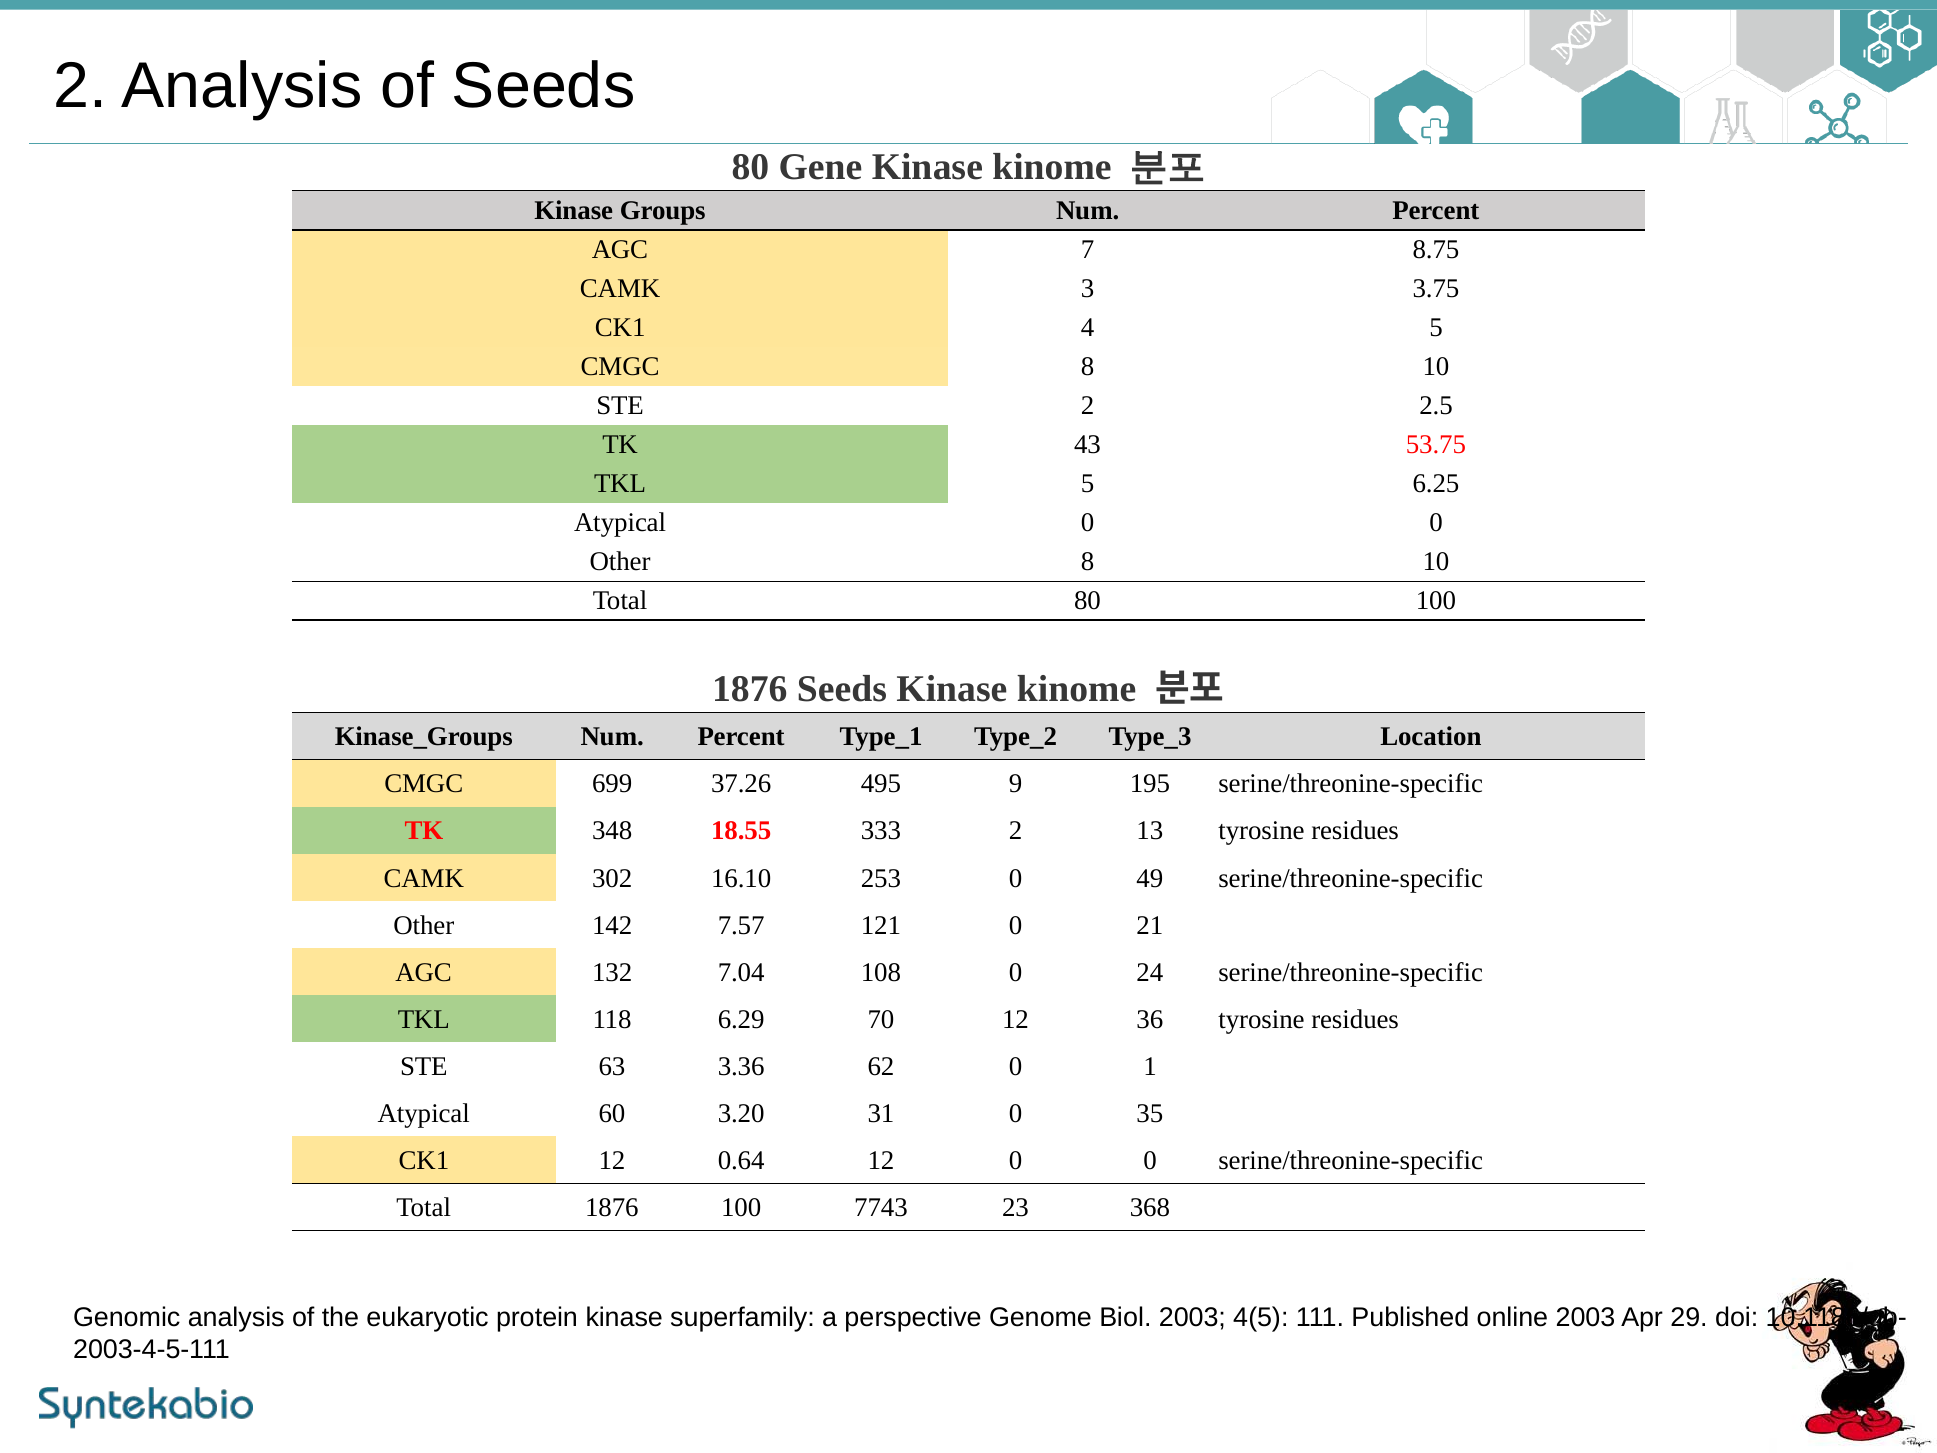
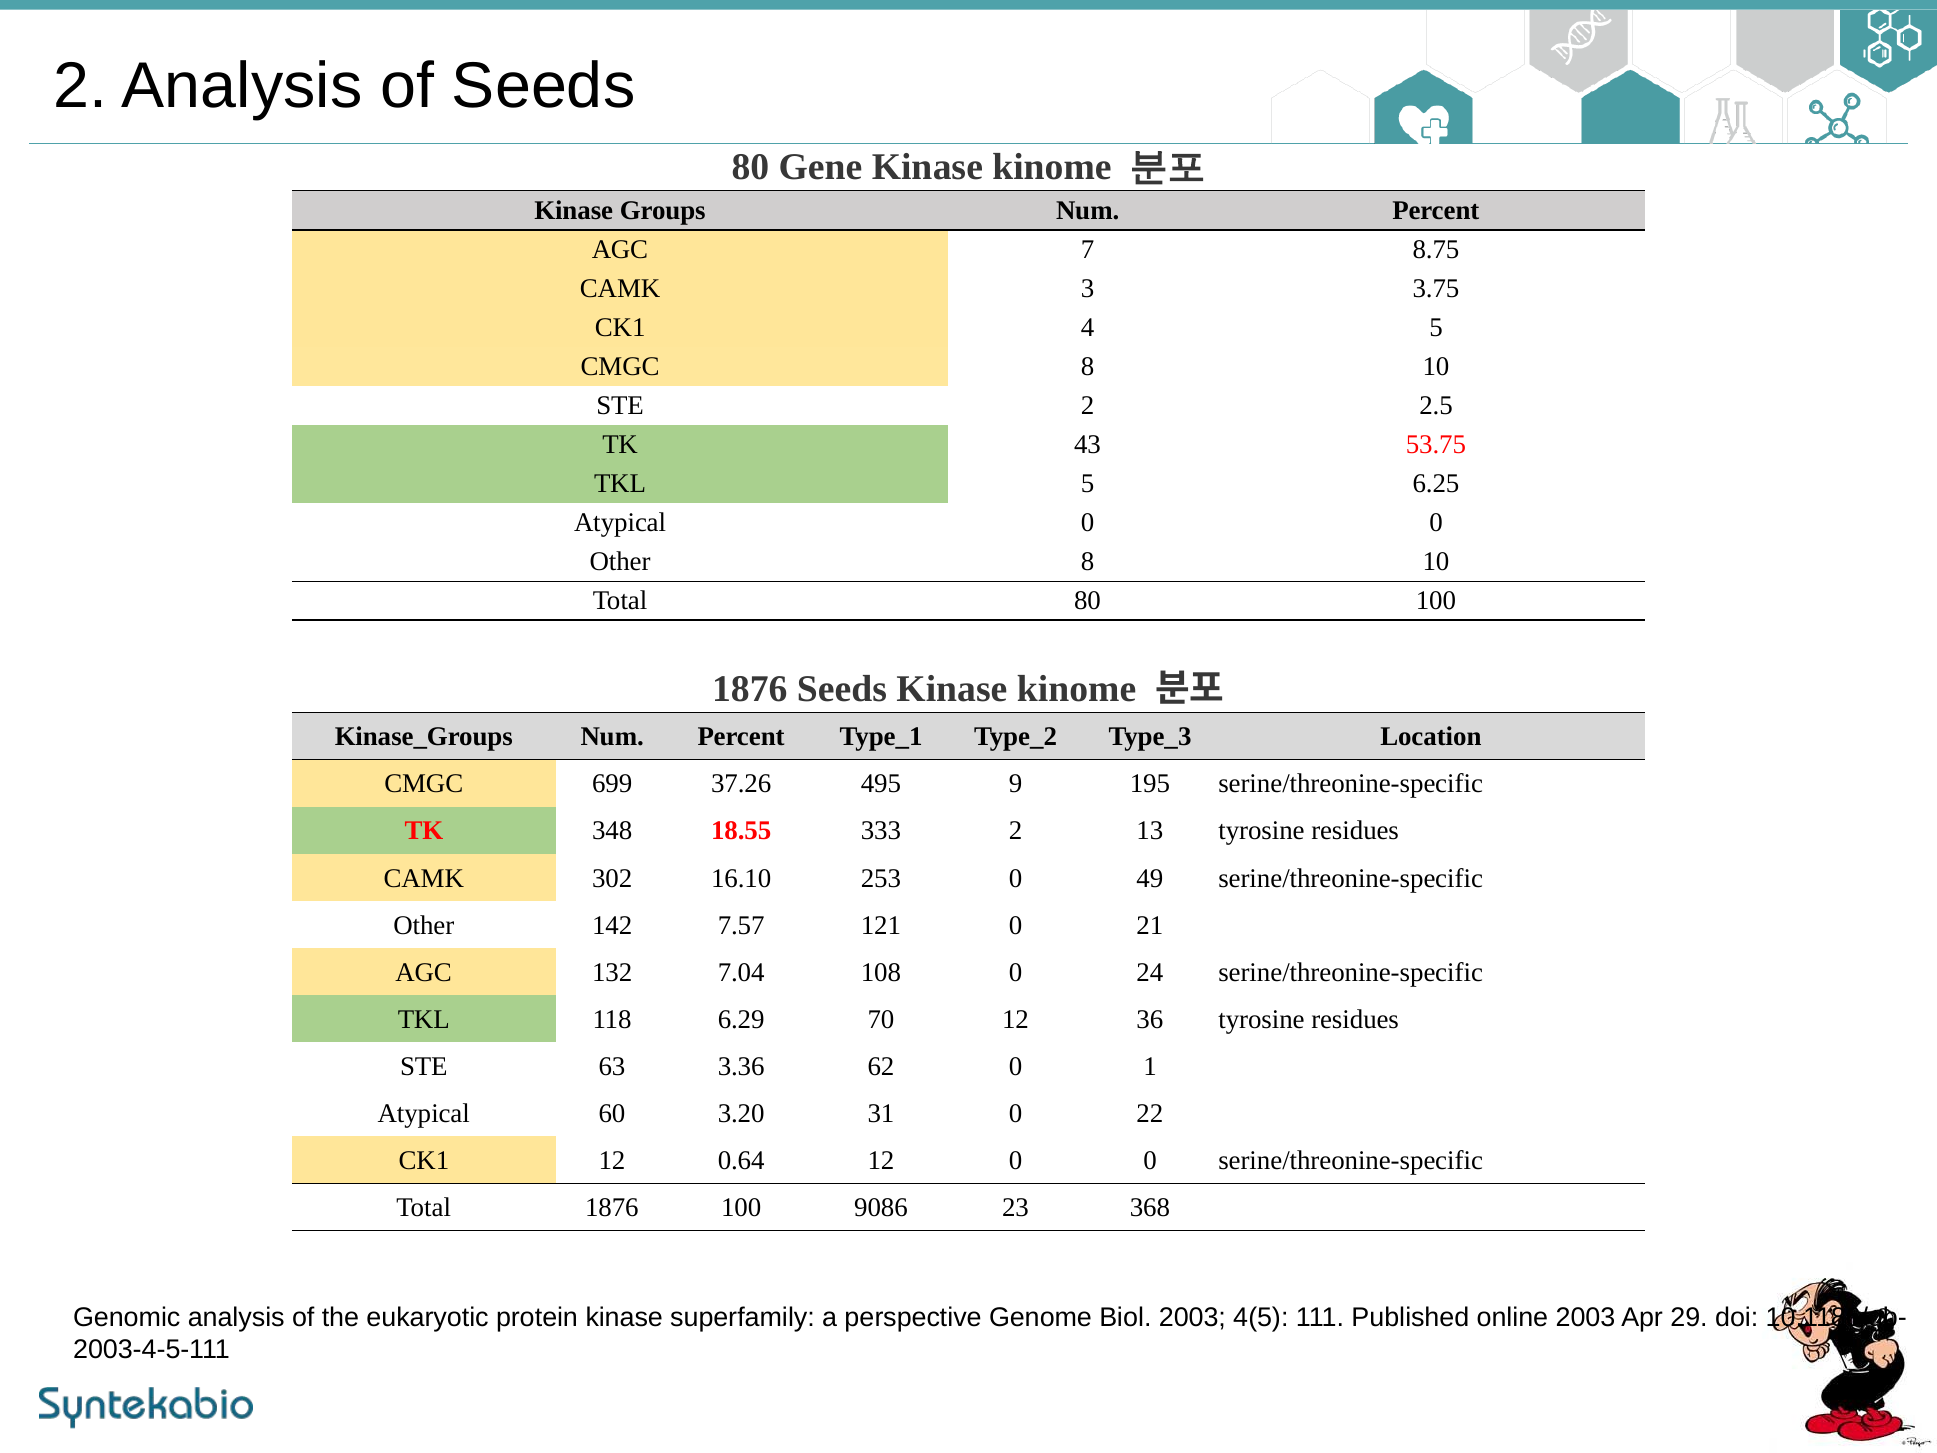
35: 35 -> 22 (1150, 1113)
7743: 7743 -> 9086 (881, 1207)
